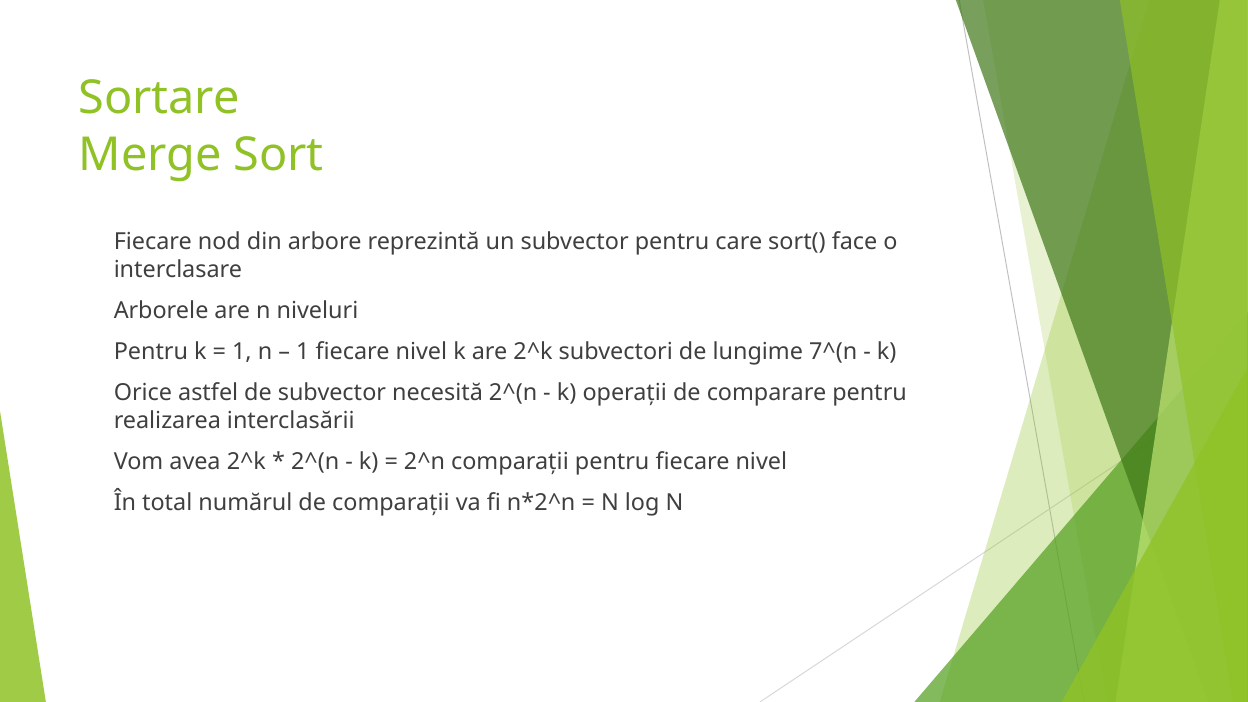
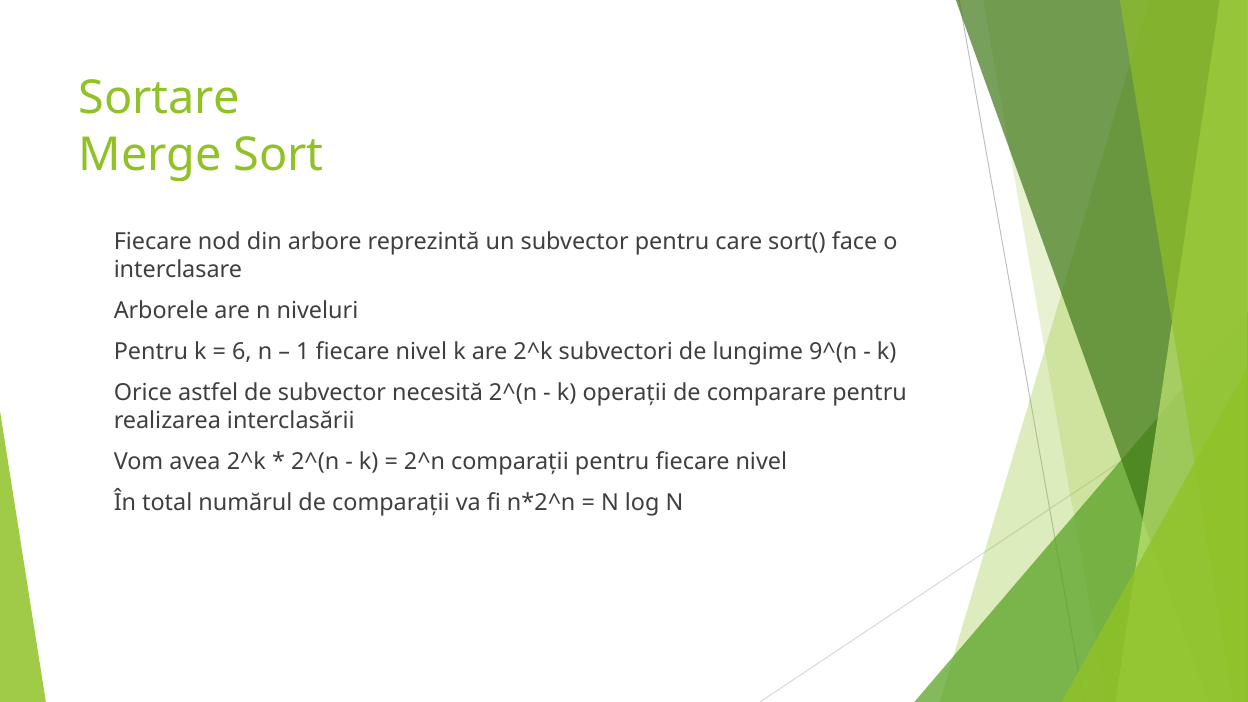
1: 1 -> 6 (242, 352)
7^(n: 7^(n -> 9^(n (833, 352)
